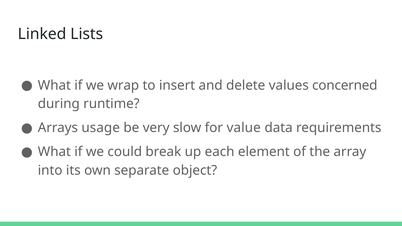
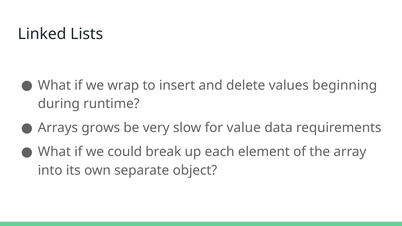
concerned: concerned -> beginning (345, 85)
usage: usage -> grows (101, 128)
